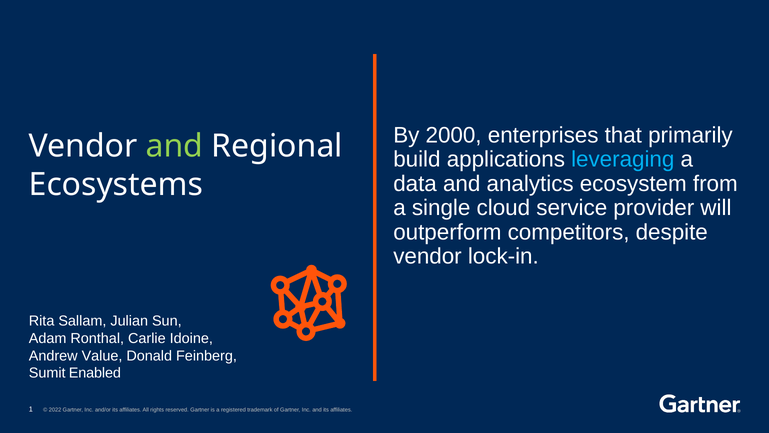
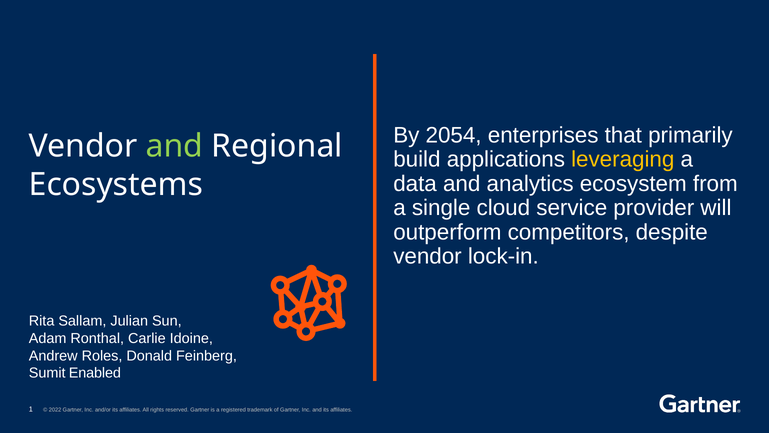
2000: 2000 -> 2054 (454, 135)
leveraging colour: light blue -> yellow (623, 159)
Value: Value -> Roles (102, 355)
